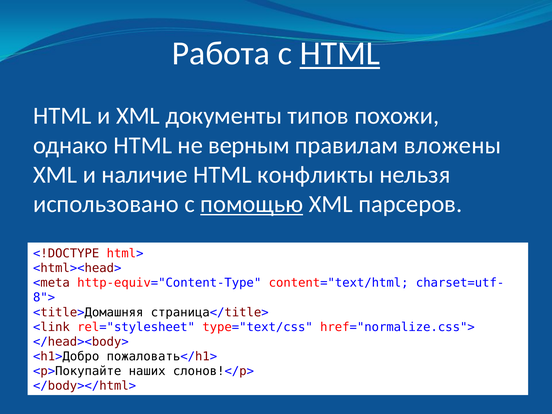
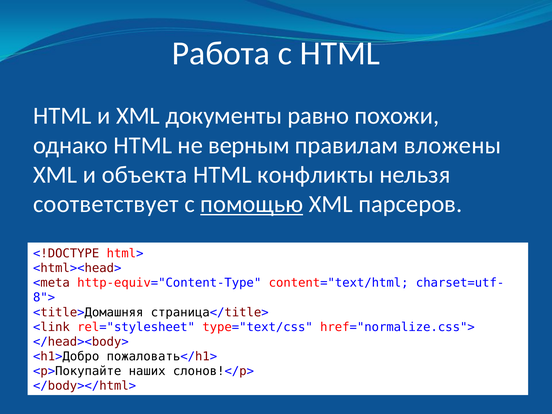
HTML underline: present -> none (340, 53)
типов: типов -> равно (318, 116)
наличие: наличие -> объекта (144, 175)
использовано: использовано -> соответствует (106, 204)
